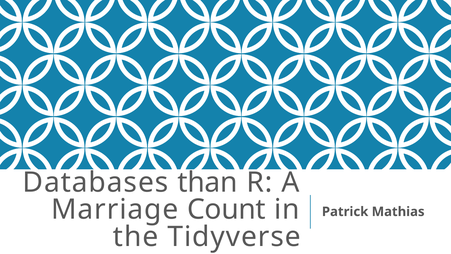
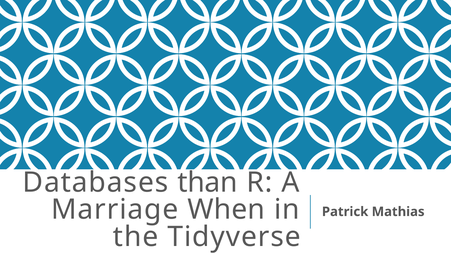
Count: Count -> When (226, 209)
